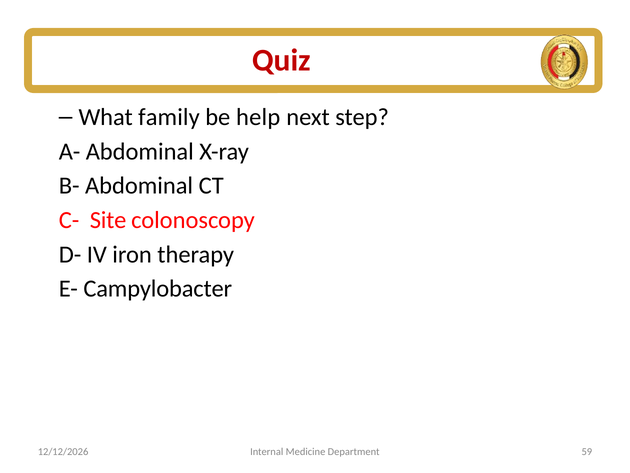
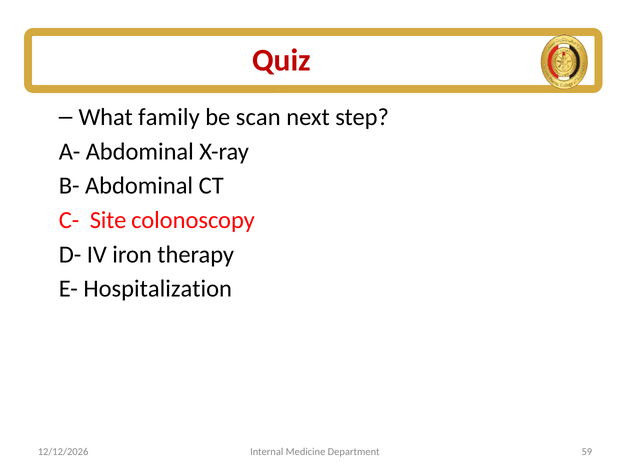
help: help -> scan (258, 117)
Campylobacter: Campylobacter -> Hospitalization (158, 288)
